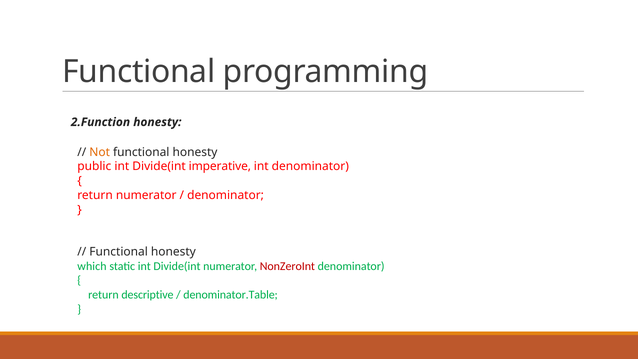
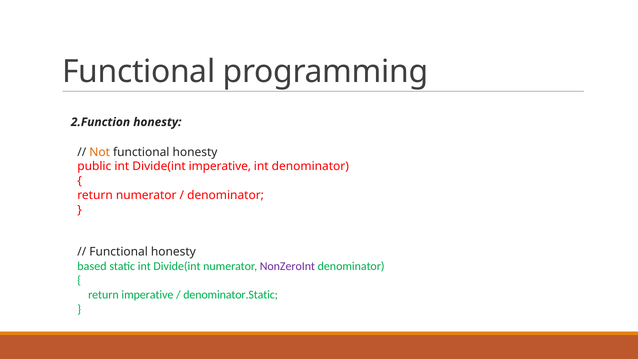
which: which -> based (92, 266)
NonZeroInt colour: red -> purple (287, 266)
return descriptive: descriptive -> imperative (147, 295)
denominator.Table: denominator.Table -> denominator.Static (231, 295)
